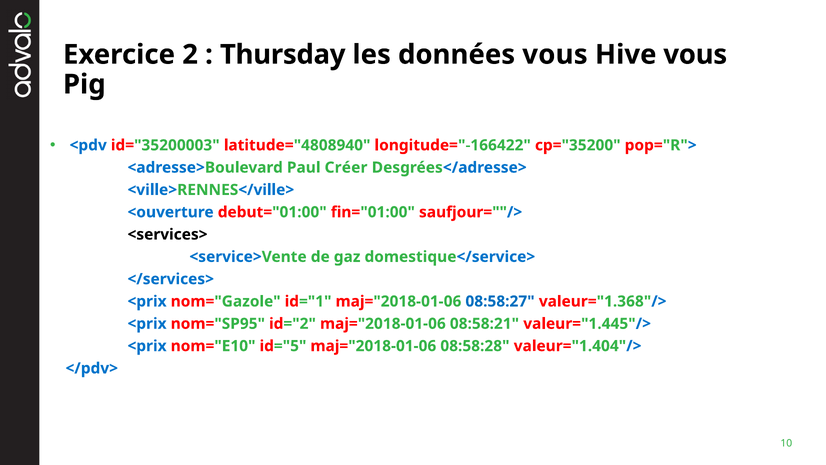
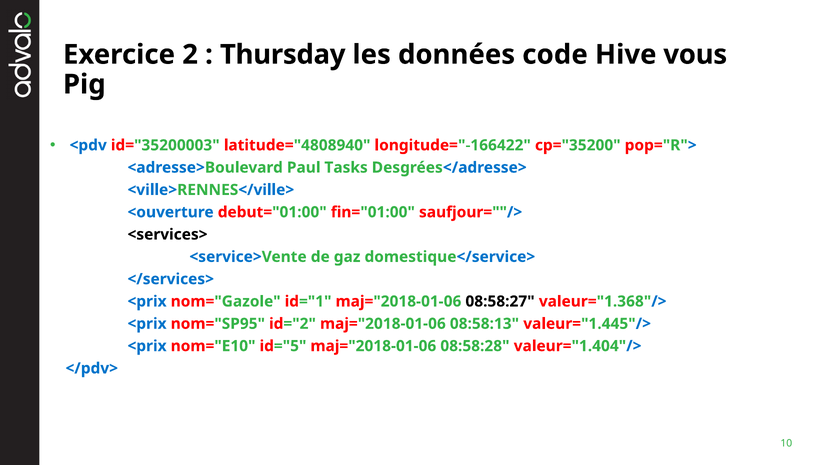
données vous: vous -> code (555, 55)
Créer: Créer -> Tasks (346, 167)
08:58:27 colour: blue -> black (500, 301)
08:58:21: 08:58:21 -> 08:58:13 (484, 323)
